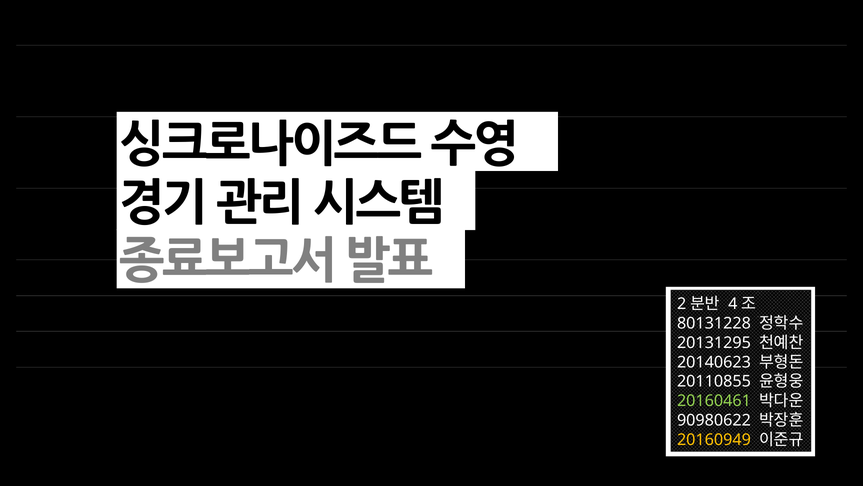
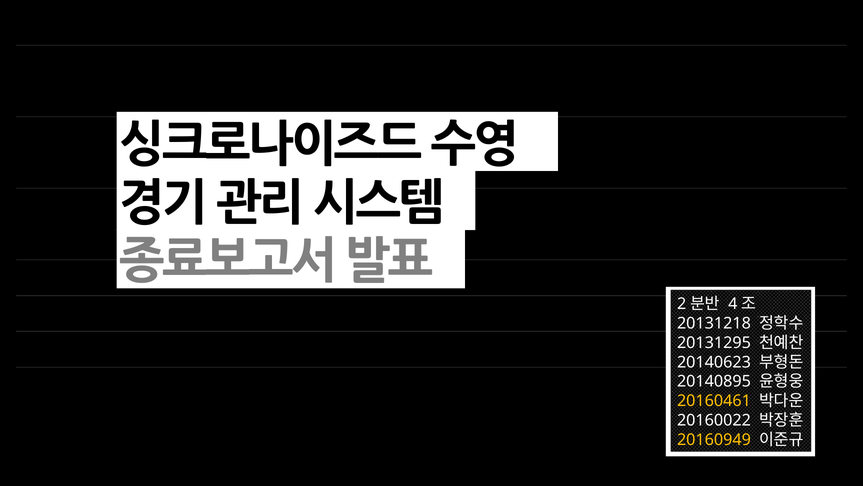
80131228: 80131228 -> 20131218 (714, 323)
20110855: 20110855 -> 20140895 (714, 381)
20160461 colour: light green -> yellow (714, 401)
90980622: 90980622 -> 20160022 (714, 420)
